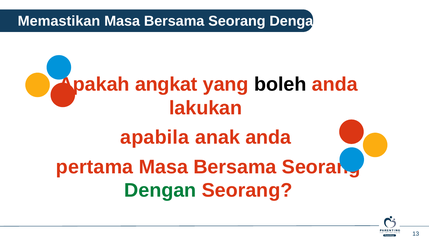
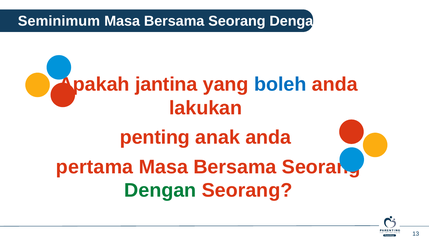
Memastikan: Memastikan -> Seminimum (59, 21)
angkat: angkat -> jantina (166, 84)
boleh colour: black -> blue (280, 84)
apabila: apabila -> penting (155, 138)
